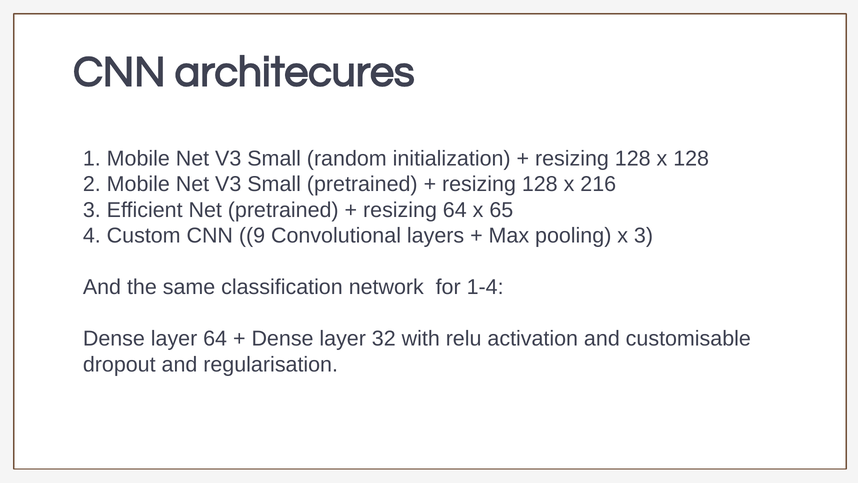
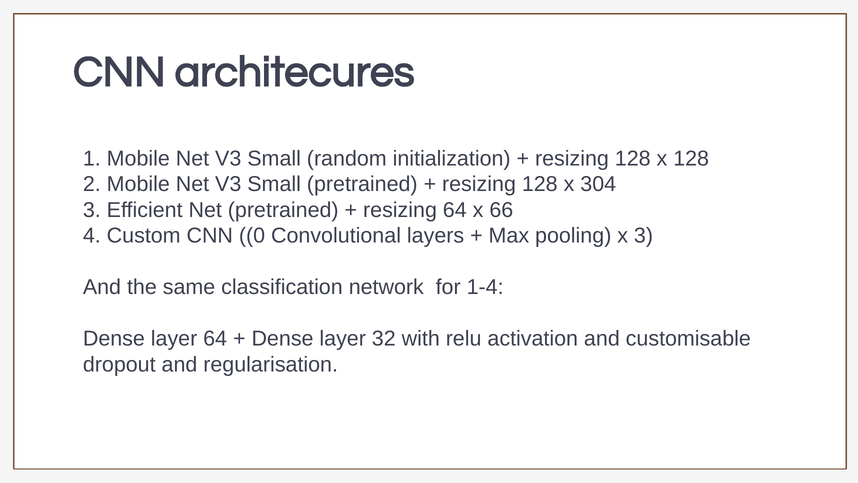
216: 216 -> 304 (598, 184)
65: 65 -> 66 (501, 210)
9: 9 -> 0 (252, 236)
